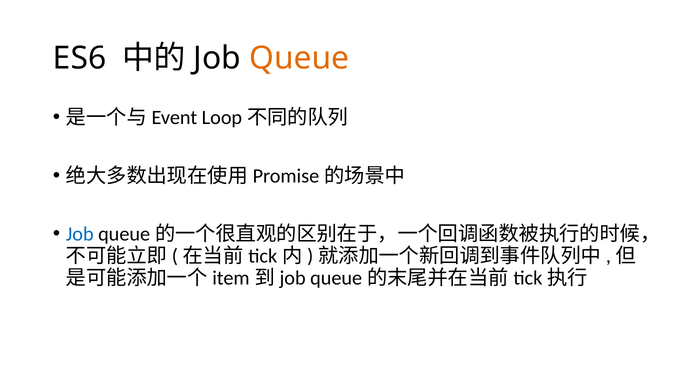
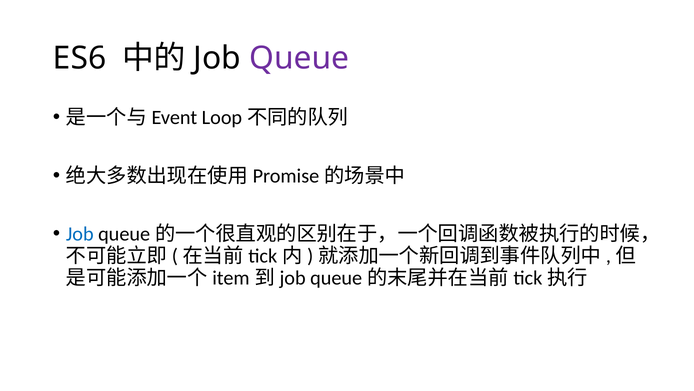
Queue colour: orange -> purple (299, 58)
